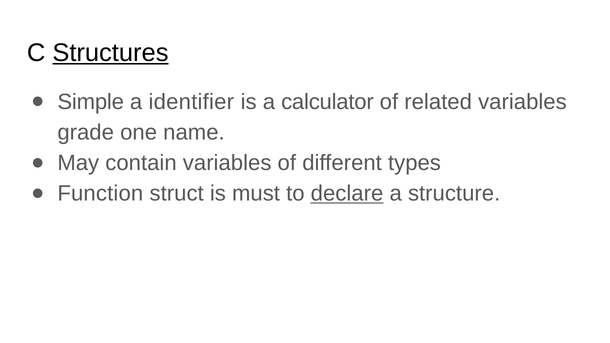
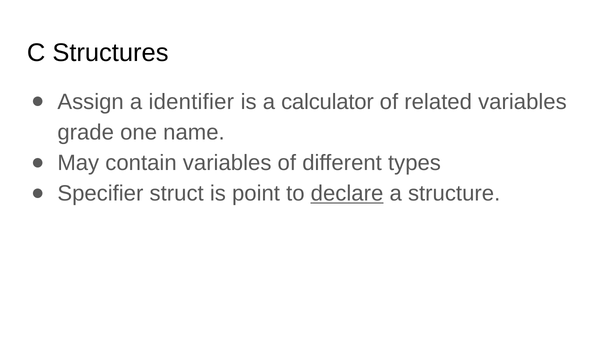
Structures underline: present -> none (110, 53)
Simple: Simple -> Assign (91, 102)
Function: Function -> Specifier (100, 194)
must: must -> point (256, 194)
